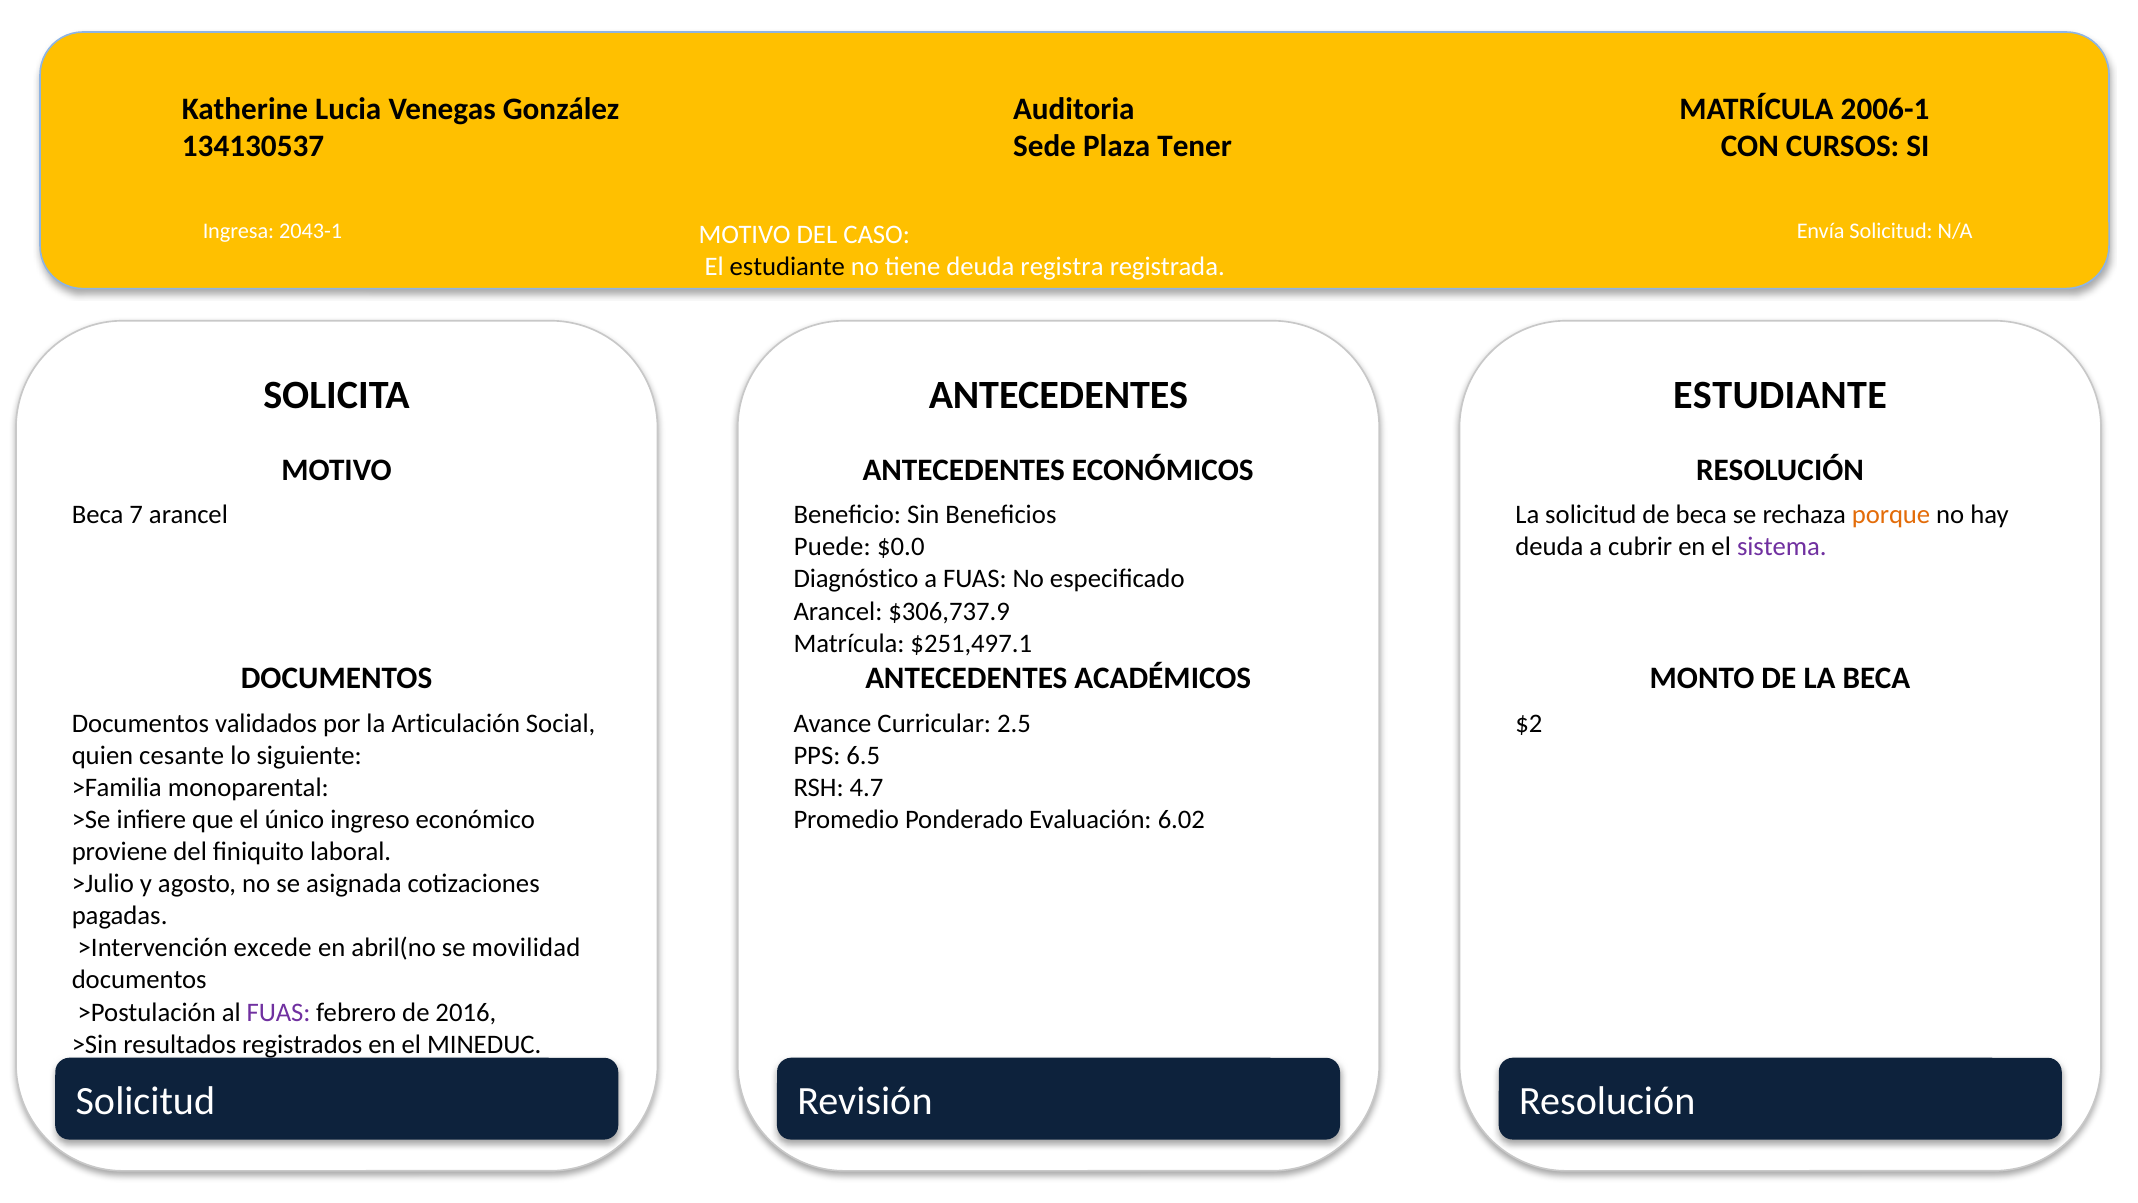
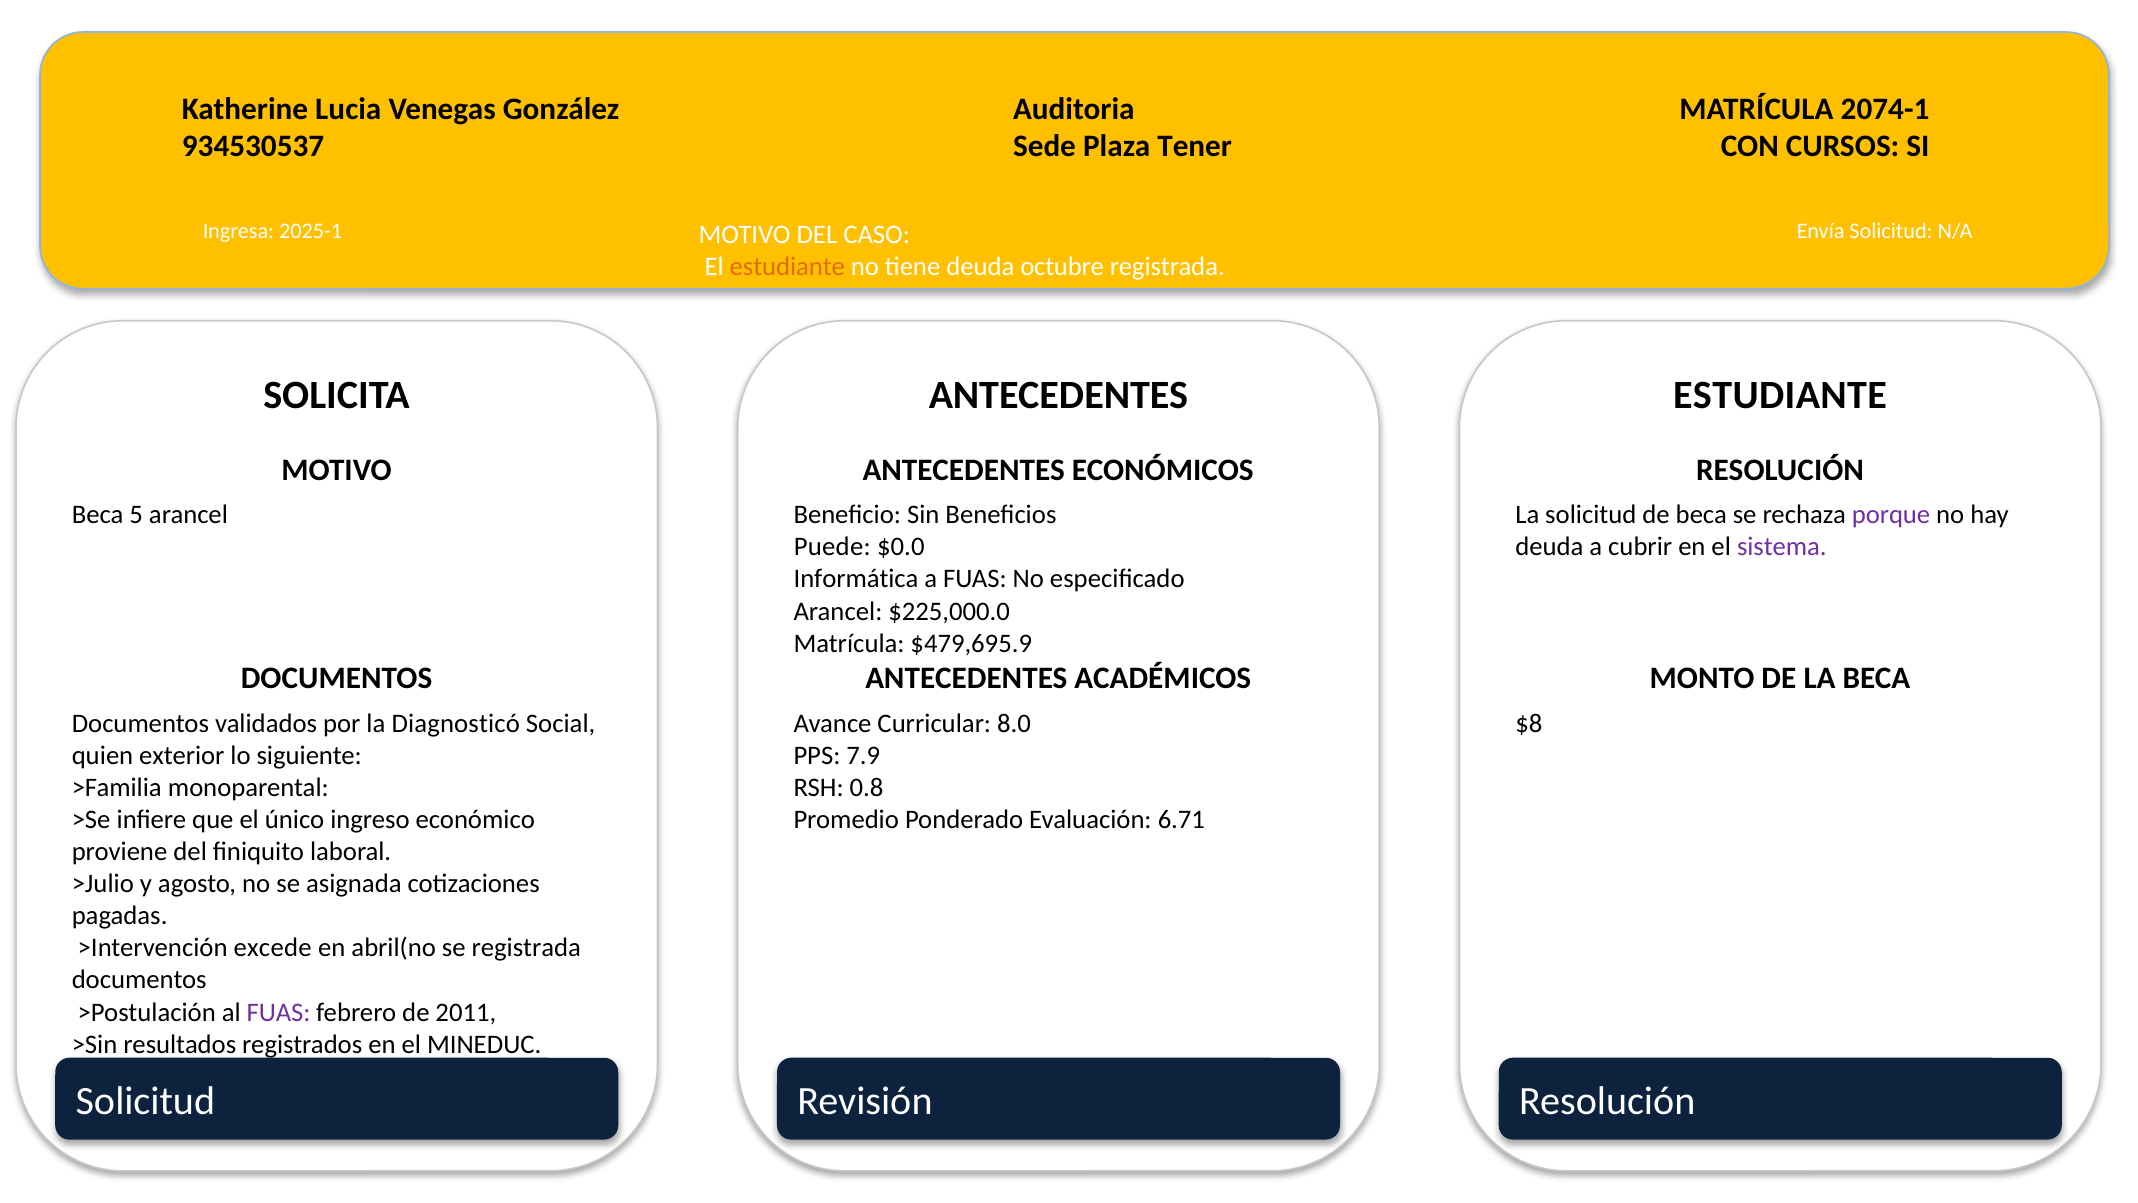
2006-1: 2006-1 -> 2074-1 (1885, 109)
134130537: 134130537 -> 934530537 (253, 146)
2043-1: 2043-1 -> 2025-1 (311, 231)
estudiante colour: black -> orange (787, 266)
registra: registra -> octubre (1062, 266)
7: 7 -> 5 (136, 515)
porque colour: orange -> purple (1891, 515)
Diagnóstico: Diagnóstico -> Informática (856, 579)
$306,737.9: $306,737.9 -> $225,000.0 (949, 611)
$251,497.1: $251,497.1 -> $479,695.9 (971, 643)
Articulación: Articulación -> Diagnosticó (456, 723)
2.5: 2.5 -> 8.0 (1014, 723)
$2: $2 -> $8 (1529, 723)
cesante: cesante -> exterior (182, 756)
6.5: 6.5 -> 7.9 (863, 756)
4.7: 4.7 -> 0.8 (867, 788)
6.02: 6.02 -> 6.71 (1181, 820)
se movilidad: movilidad -> registrada (526, 948)
2016: 2016 -> 2011 (466, 1012)
